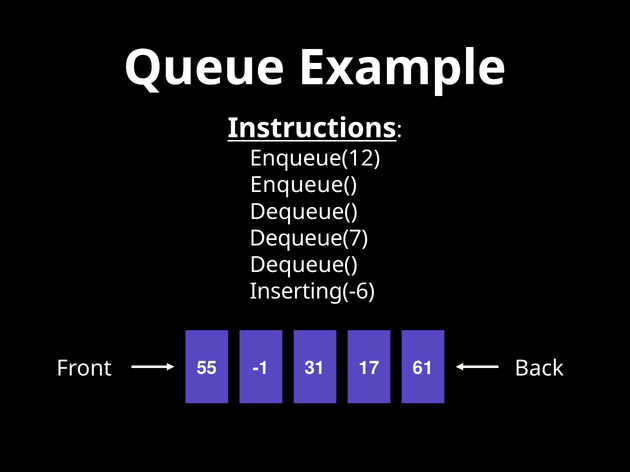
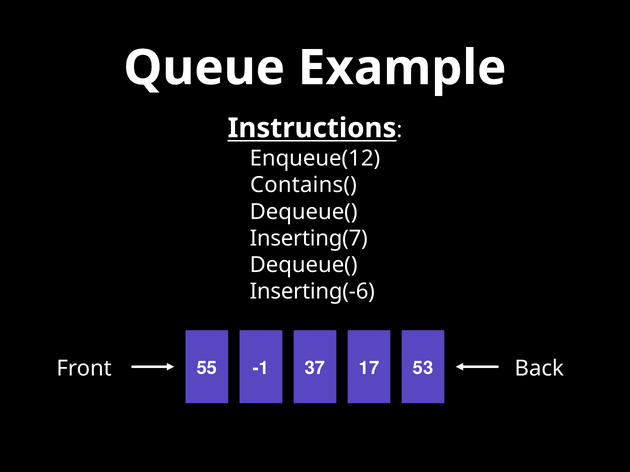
Enqueue(: Enqueue( -> Contains( (303, 185)
Dequeue(7: Dequeue(7 -> Inserting(7 (309, 239)
31: 31 -> 37 (315, 368)
61: 61 -> 53 (423, 368)
